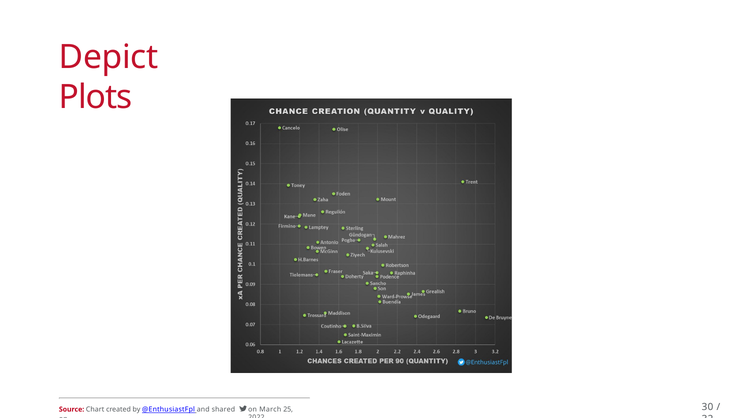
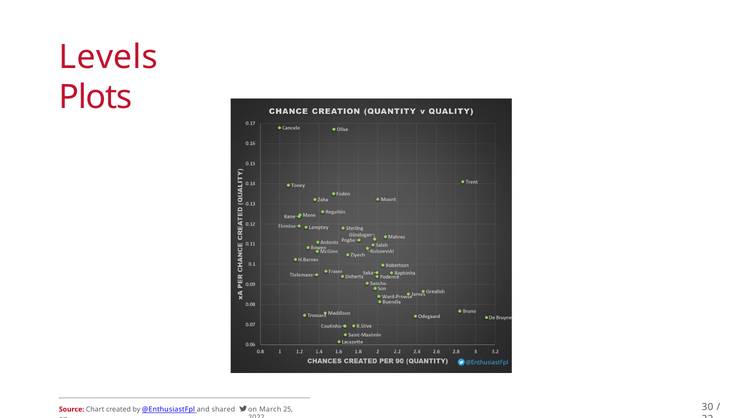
Depict: Depict -> Levels (108, 57)
